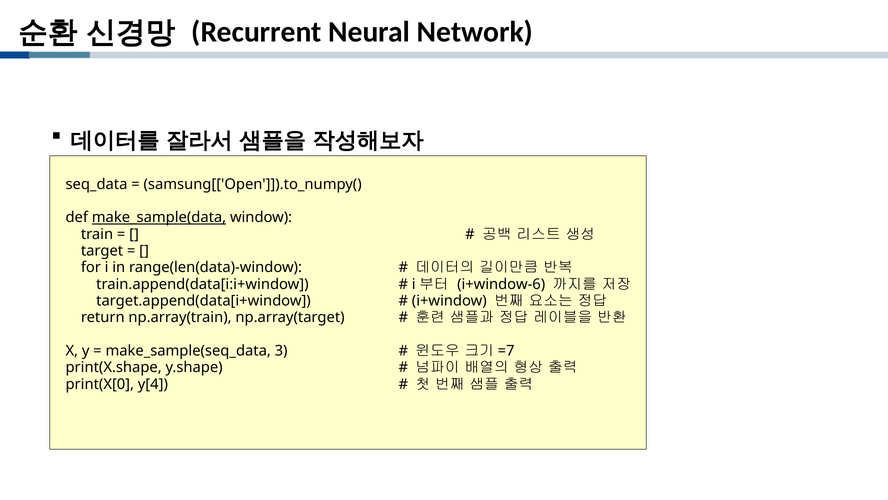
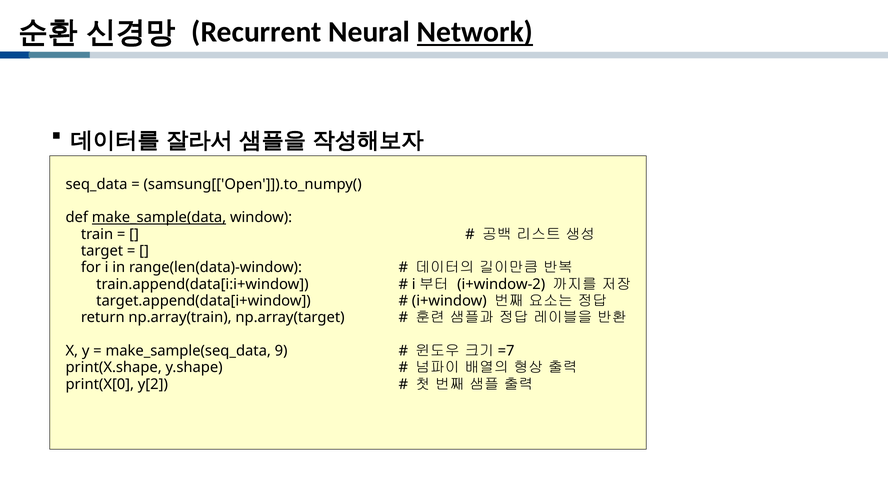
Network underline: none -> present (475, 32)
i+window-6: i+window-6 -> i+window-2 (501, 284)
3: 3 -> 9 (281, 351)
y[4: y[4 -> y[2 (153, 384)
